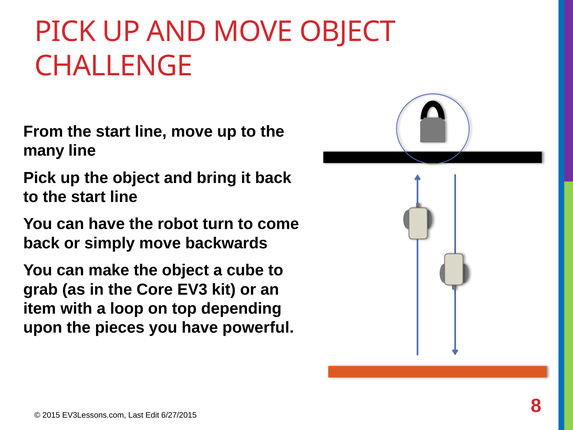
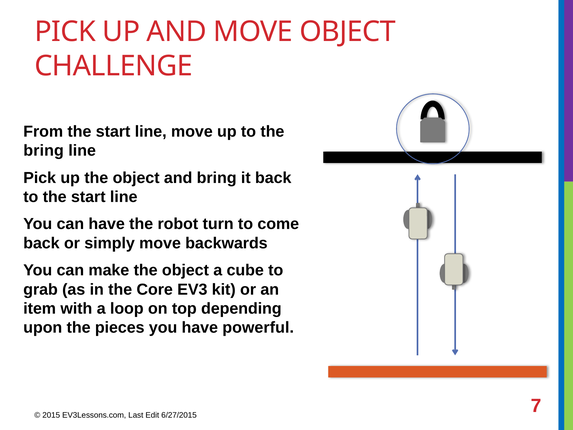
many: many -> bring (44, 151)
8: 8 -> 7 (536, 406)
